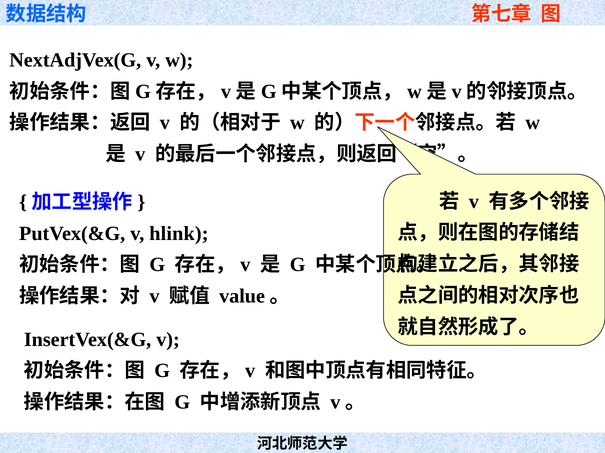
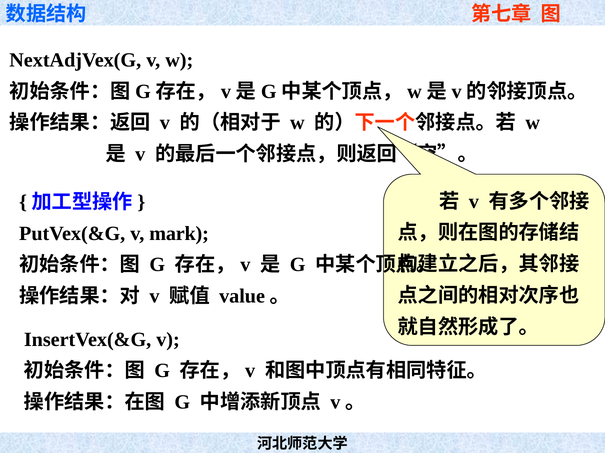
hlink: hlink -> mark (179, 234)
